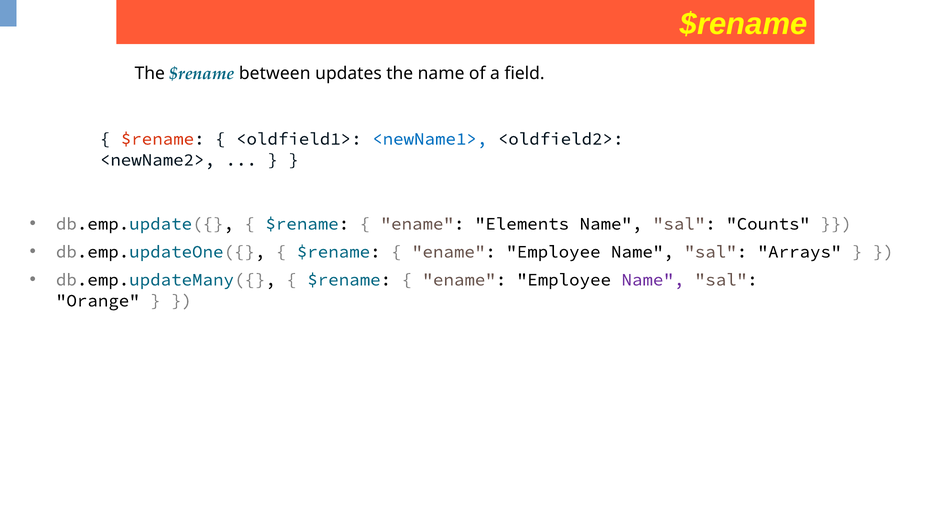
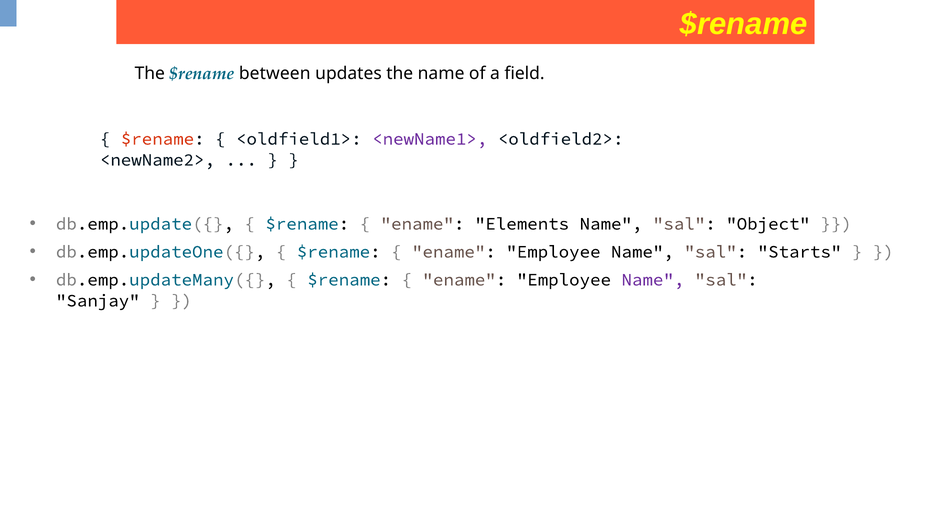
<newName1> colour: blue -> purple (430, 139)
Counts: Counts -> Object (768, 224)
Arrays: Arrays -> Starts (800, 252)
Orange: Orange -> Sanjay (98, 300)
